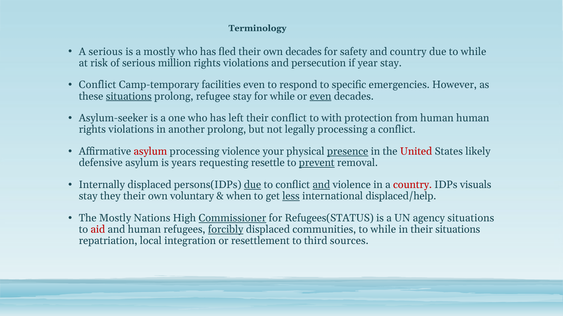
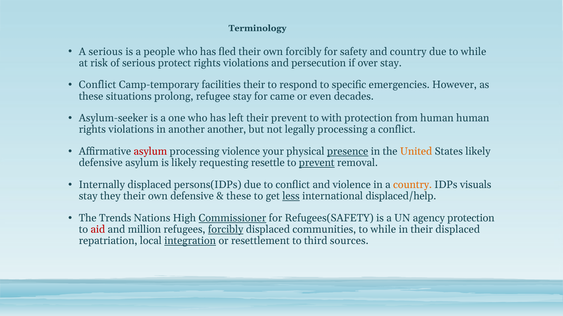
a mostly: mostly -> people (159, 52)
own decades: decades -> forcibly (303, 52)
million: million -> protect (174, 63)
year: year -> over (368, 63)
facilities even: even -> their (254, 85)
situations underline: present -> none (129, 96)
for while: while -> came (282, 96)
even underline: present -> none (321, 96)
their conflict: conflict -> prevent (289, 118)
another prolong: prolong -> another (227, 130)
United colour: red -> orange (416, 152)
is years: years -> likely (184, 163)
due underline: present -> none (253, 185)
and underline: present -> none (321, 185)
country colour: red -> orange (412, 185)
own voluntary: voluntary -> defensive (192, 197)
when: when -> these (239, 197)
The Mostly: Mostly -> Trends (115, 218)
Refugees(STATUS: Refugees(STATUS -> Refugees(SAFETY (329, 218)
agency situations: situations -> protection (471, 218)
and human: human -> million (144, 230)
their situations: situations -> displaced (458, 230)
integration underline: none -> present (190, 241)
